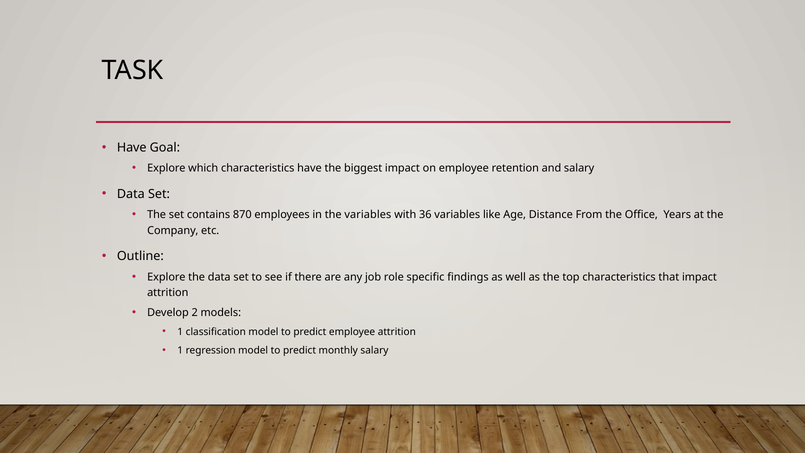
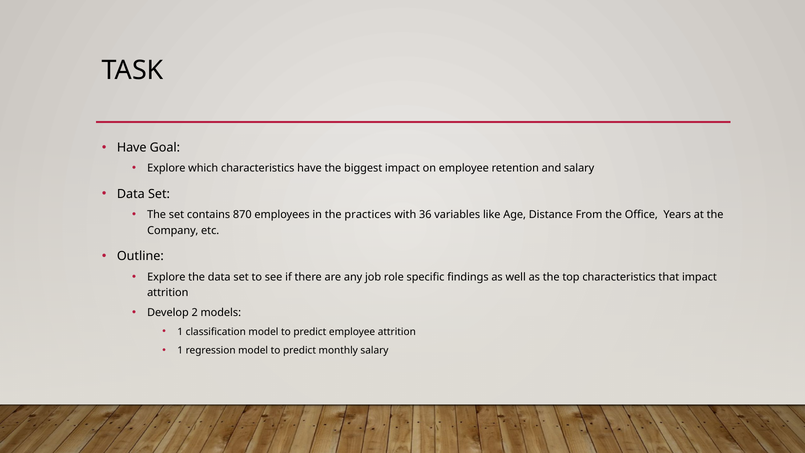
the variables: variables -> practices (368, 215)
